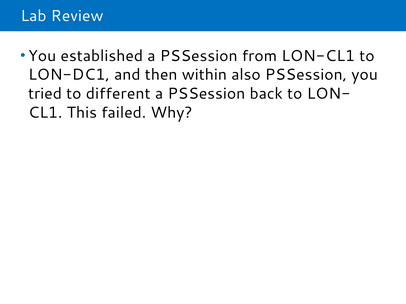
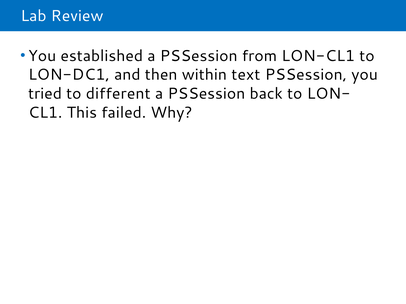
also: also -> text (246, 75)
